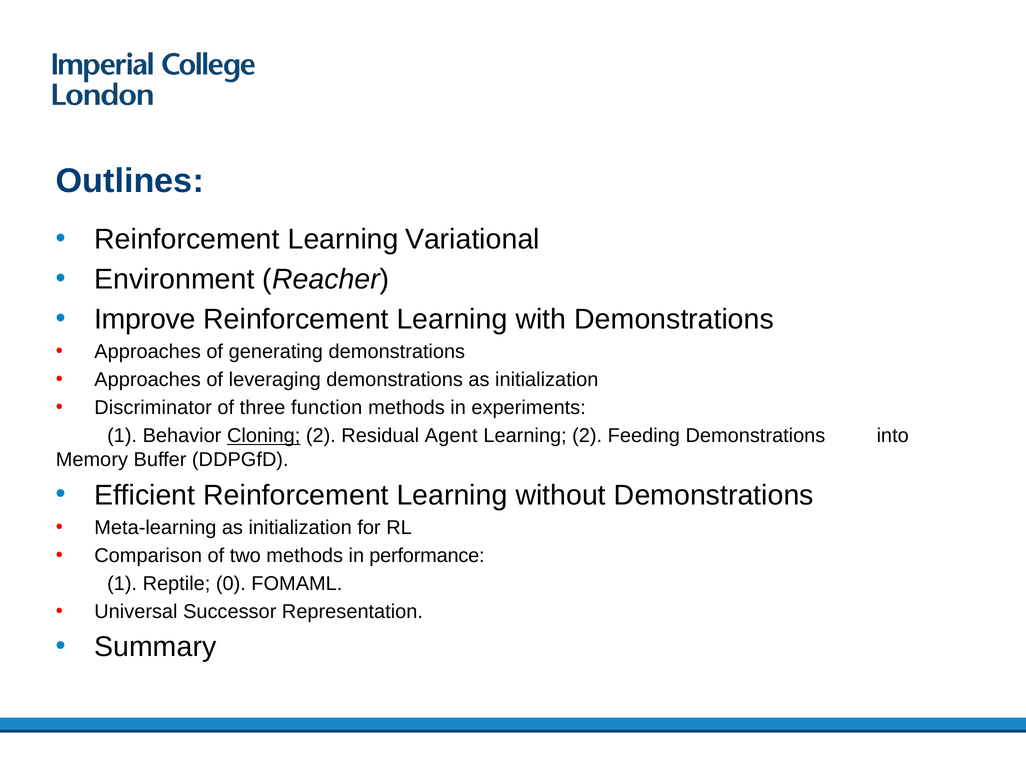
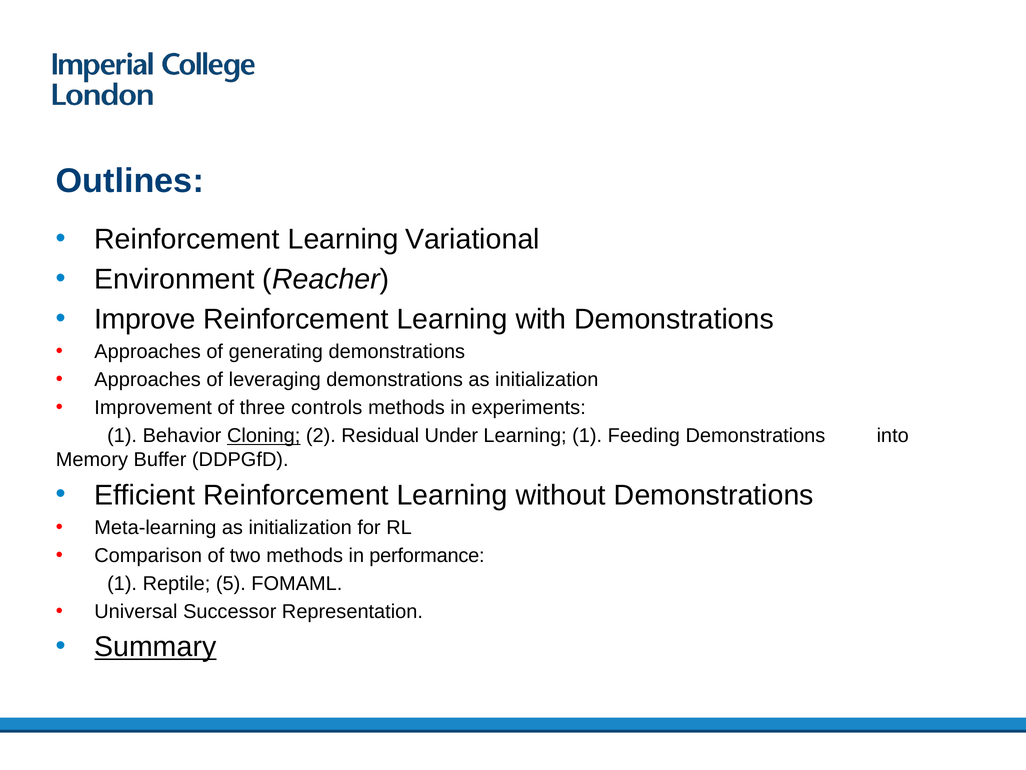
Discriminator: Discriminator -> Improvement (153, 408)
function: function -> controls (327, 408)
Agent: Agent -> Under (451, 435)
Learning 2: 2 -> 1 (587, 435)
0: 0 -> 5 (231, 583)
Summary underline: none -> present (155, 647)
